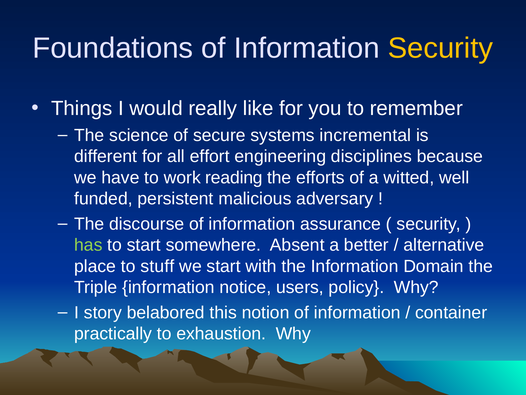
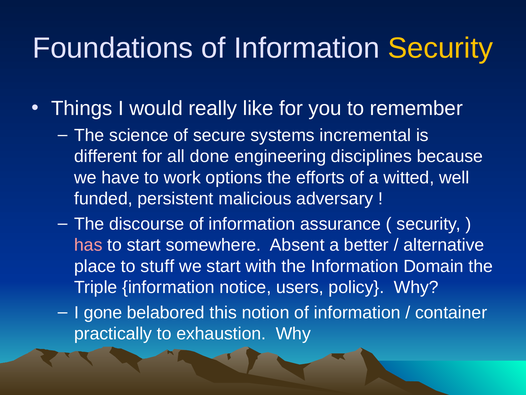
effort: effort -> done (210, 156)
reading: reading -> options (234, 177)
has colour: light green -> pink (88, 245)
story: story -> gone (103, 312)
